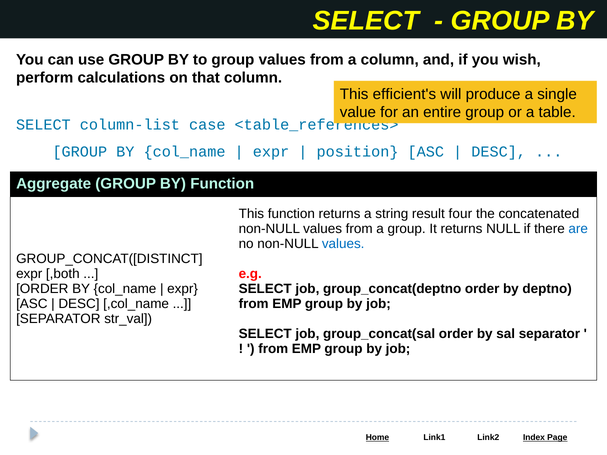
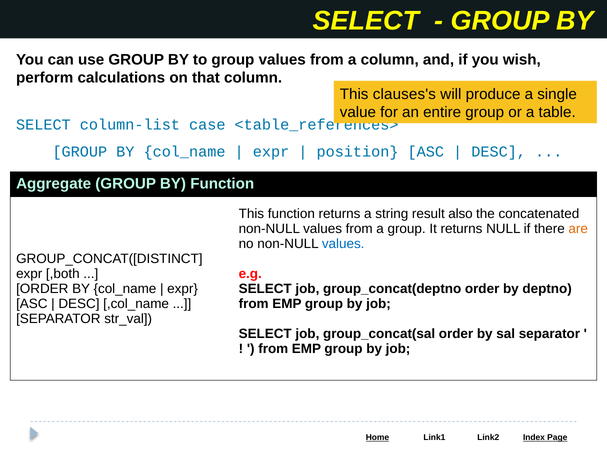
efficient's: efficient's -> clauses's (404, 94)
four: four -> also (461, 214)
are colour: blue -> orange (578, 229)
